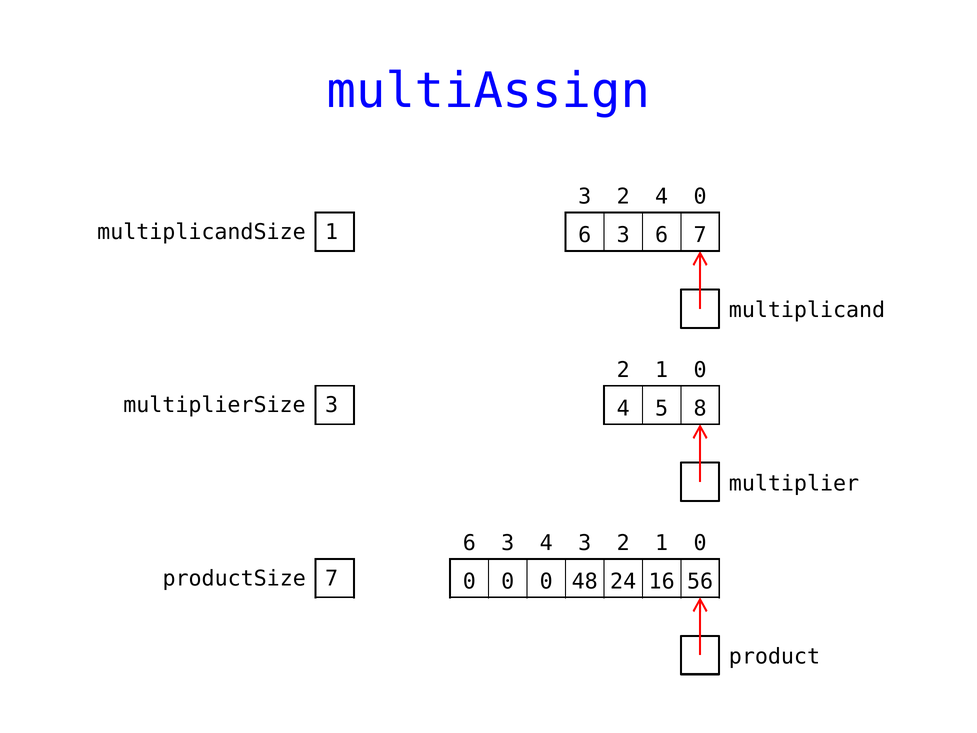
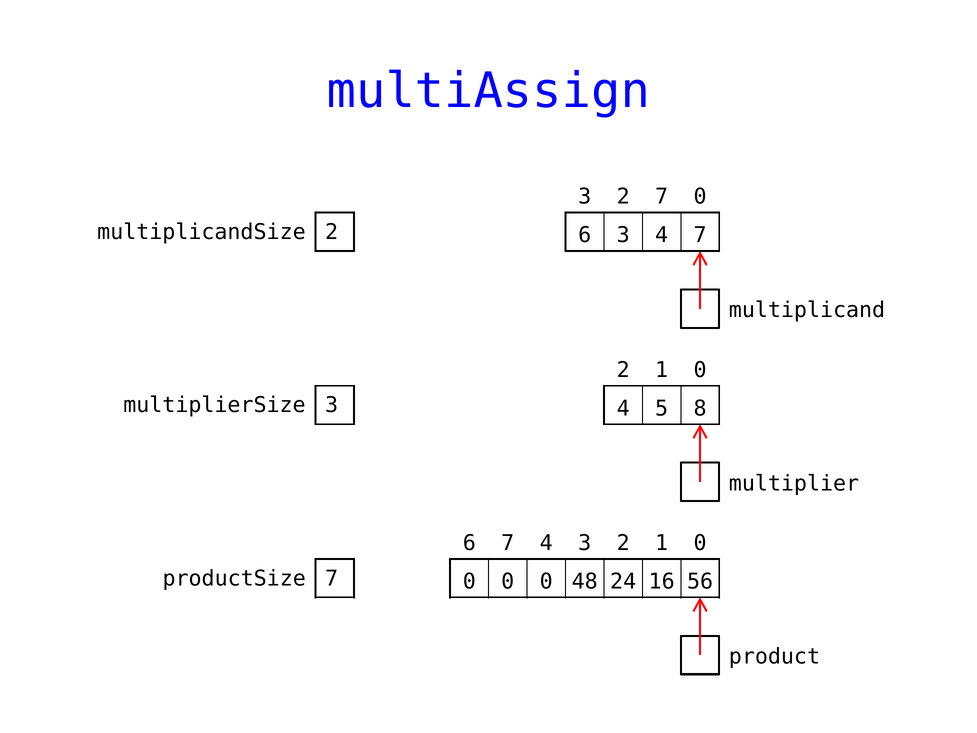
2 4: 4 -> 7 (662, 197)
multiplicandSize 1: 1 -> 2 (332, 232)
3 6: 6 -> 4 (662, 235)
3: 3 -> 7 (508, 543)
